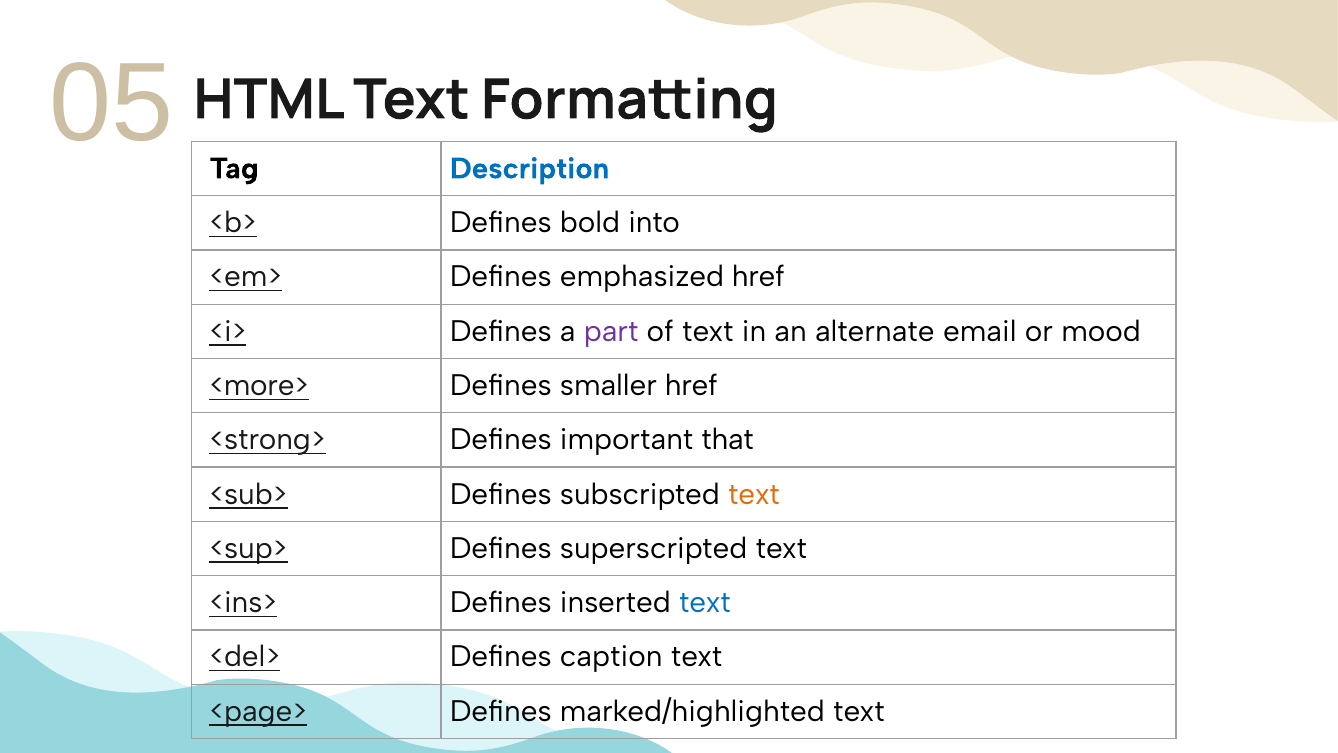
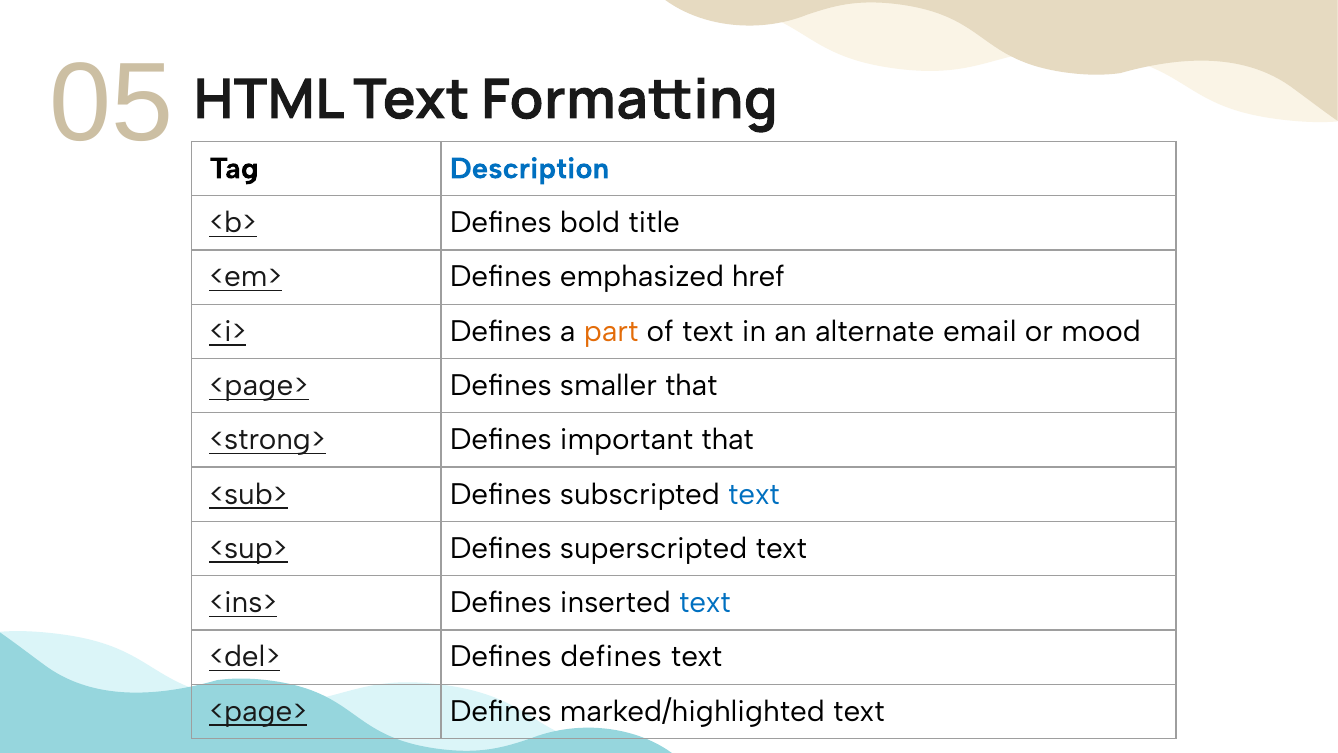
into: into -> title (654, 223)
part colour: purple -> orange (611, 331)
<more>: <more> -> <page> (259, 386)
smaller href: href -> that (691, 386)
text colour: orange -> blue (754, 494)
Defines caption: caption -> defines (611, 657)
